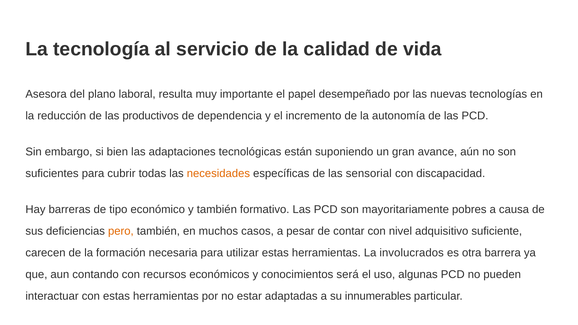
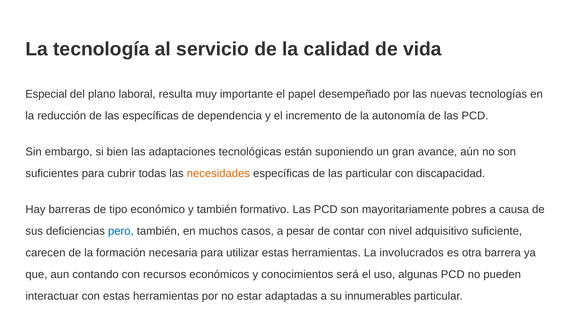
Asesora: Asesora -> Especial (46, 94)
las productivos: productivos -> específicas (151, 116)
las sensorial: sensorial -> particular (369, 174)
pero colour: orange -> blue (121, 231)
